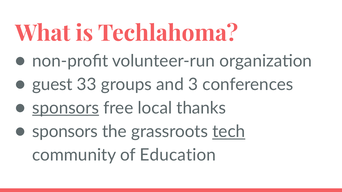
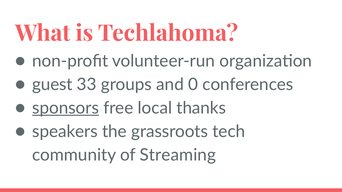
3: 3 -> 0 (193, 85)
sponsors: sponsors -> speakers (65, 132)
tech underline: present -> none (229, 132)
Education: Education -> Streaming (178, 155)
